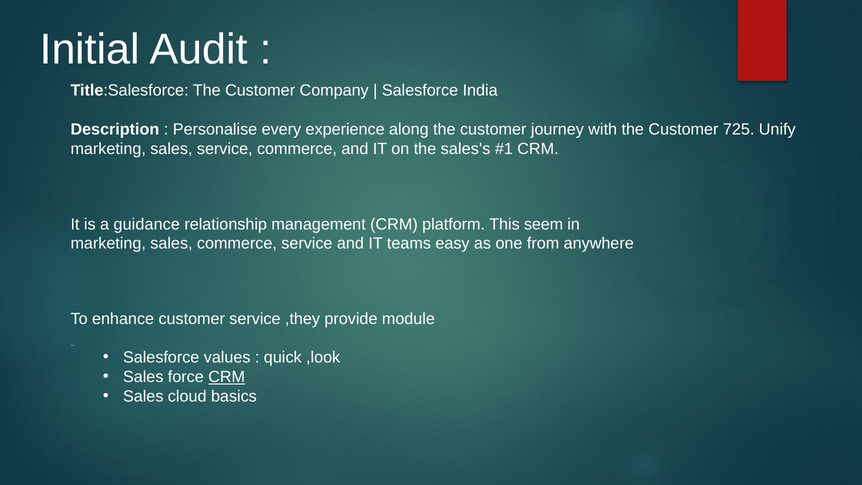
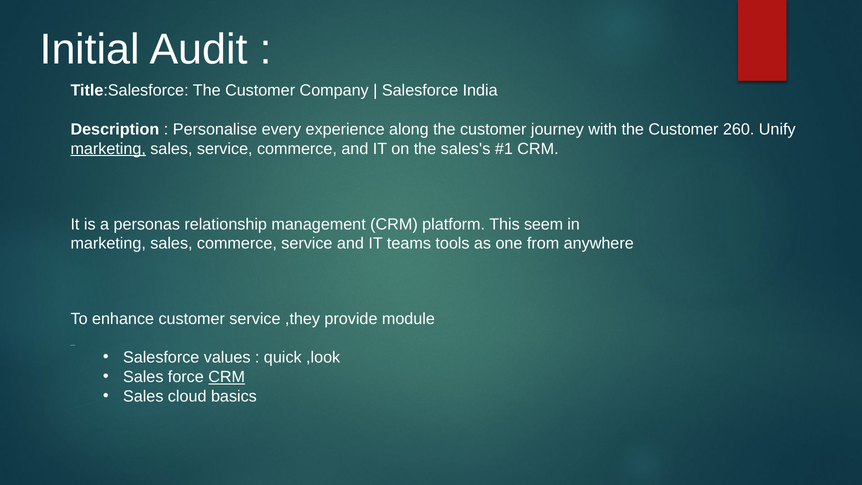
725: 725 -> 260 (739, 129)
marketing underline: none -> present (108, 149)
guidance: guidance -> personas (147, 224)
easy: easy -> tools (452, 244)
